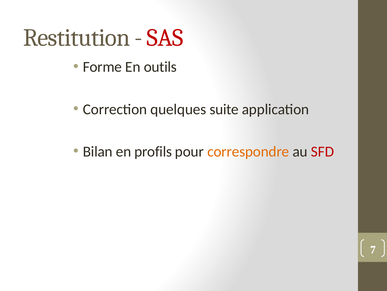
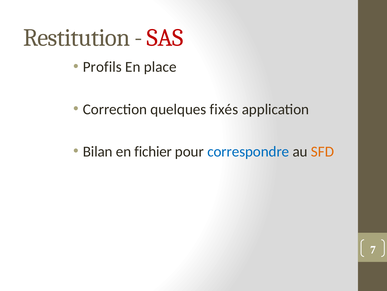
Forme: Forme -> Profils (102, 67)
outils: outils -> place (160, 67)
suite: suite -> fixés (224, 109)
profils: profils -> fichier (153, 151)
correspondre colour: orange -> blue (248, 151)
SFD colour: red -> orange (323, 151)
